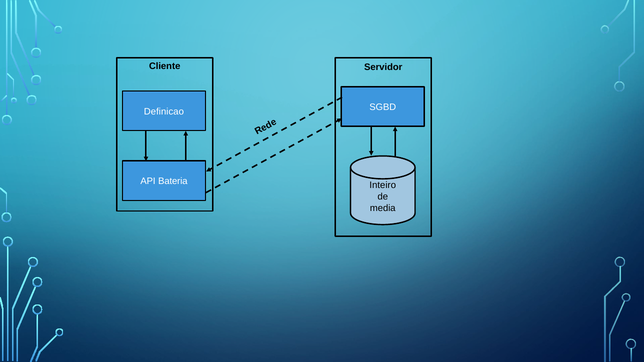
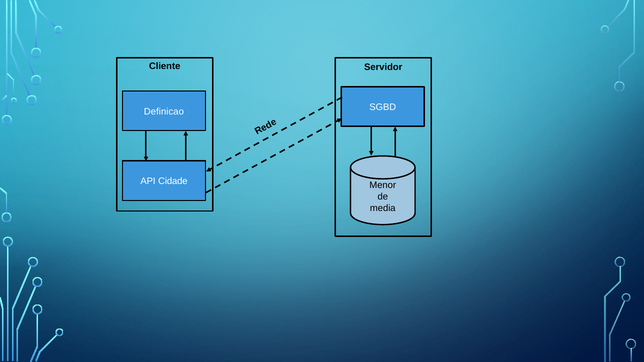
Bateria: Bateria -> Cidade (173, 181)
Inteiro: Inteiro -> Menor (383, 185)
